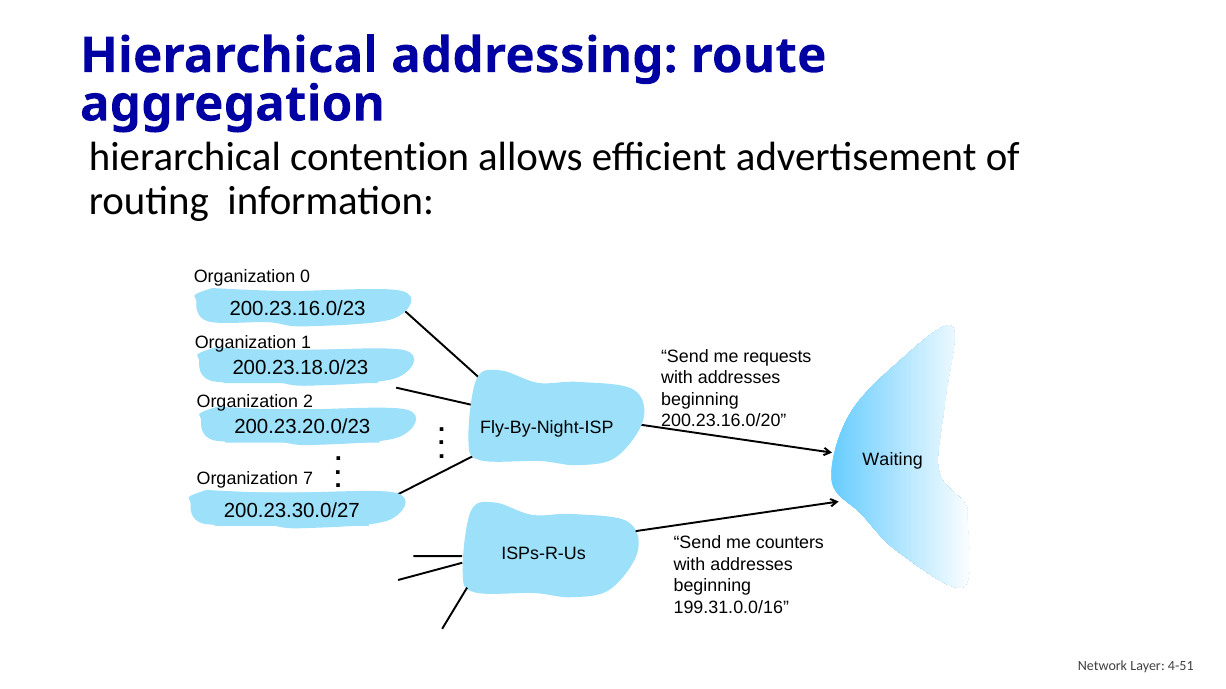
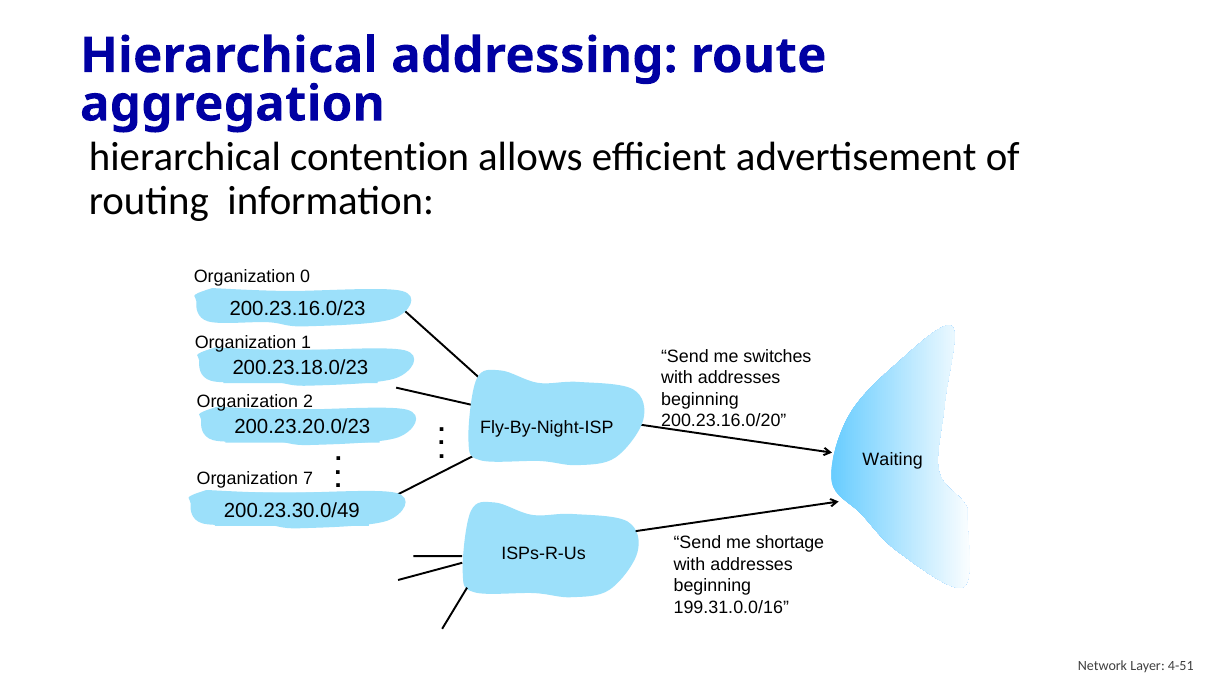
requests: requests -> switches (777, 357)
200.23.30.0/27: 200.23.30.0/27 -> 200.23.30.0/49 (292, 511)
counters: counters -> shortage (790, 544)
